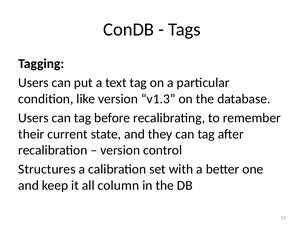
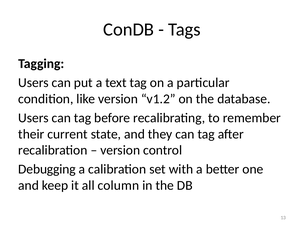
v1.3: v1.3 -> v1.2 (158, 99)
Structures: Structures -> Debugging (47, 169)
